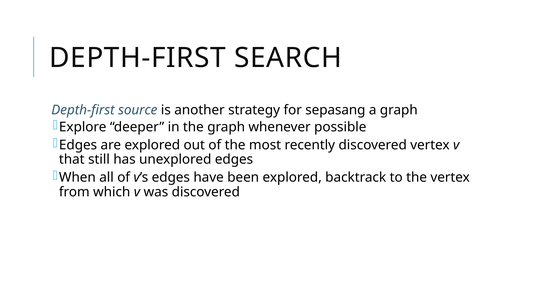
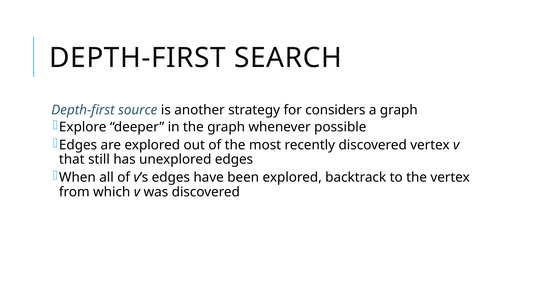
sepasang: sepasang -> considers (335, 110)
